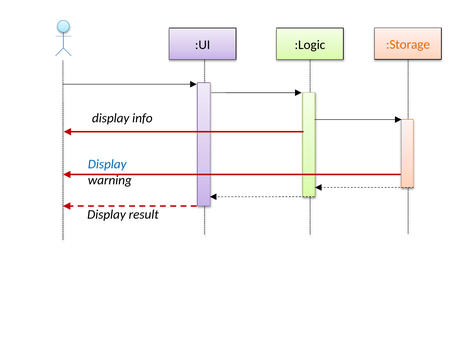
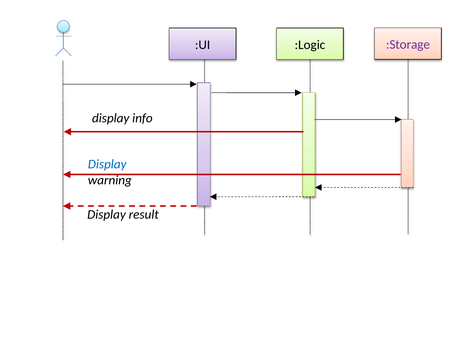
:Storage colour: orange -> purple (408, 45)
